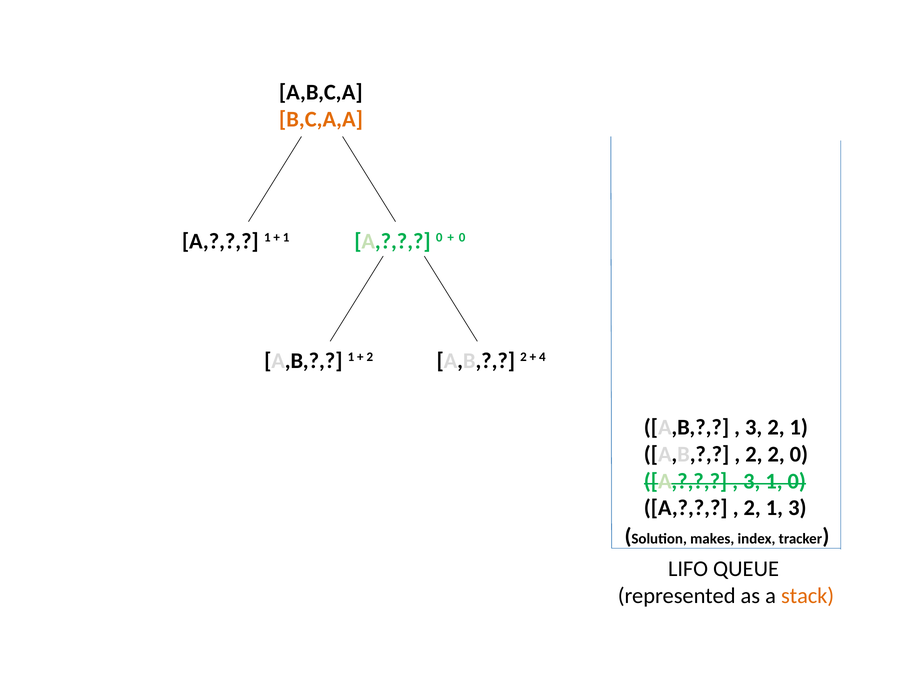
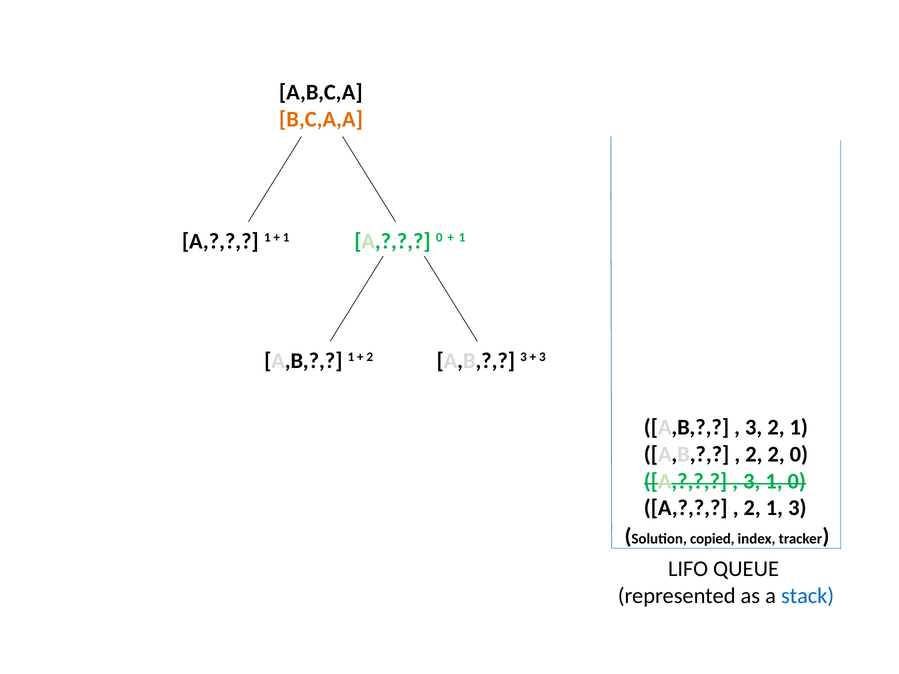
0: 0 -> 1 (462, 238)
A,B 2: 2 -> 3 (523, 357)
4: 4 -> 3 (542, 357)
makes: makes -> copied (712, 539)
stack colour: orange -> blue (808, 596)
